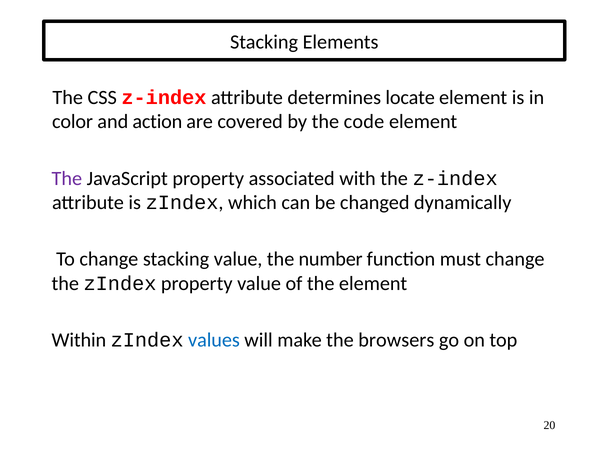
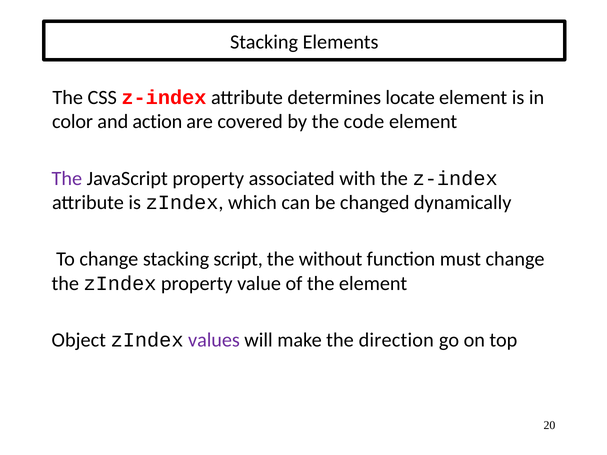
stacking value: value -> script (238, 259)
number: number -> without (331, 259)
Within: Within -> Object (79, 340)
values colour: blue -> purple (214, 340)
browsers: browsers -> direction (396, 340)
